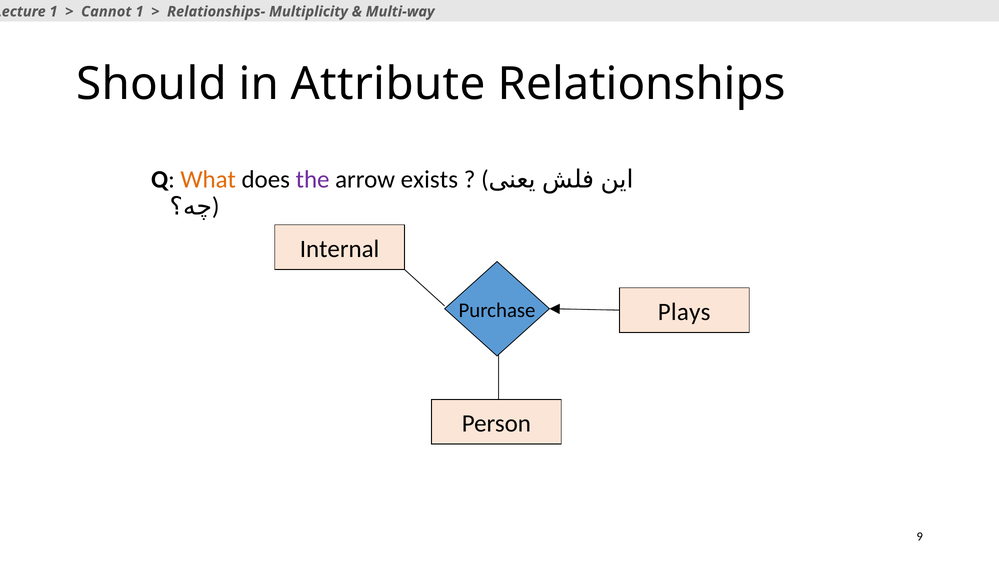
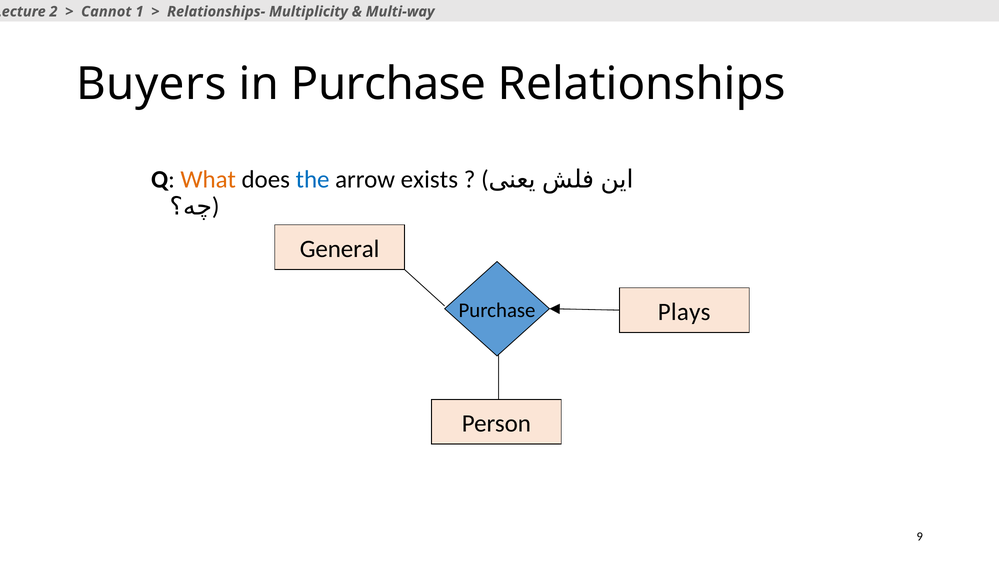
1: 1 -> 2 (53, 12)
Should: Should -> Buyers (151, 84)
in Attribute: Attribute -> Purchase (389, 84)
the colour: purple -> blue (313, 179)
Internal: Internal -> General (340, 249)
